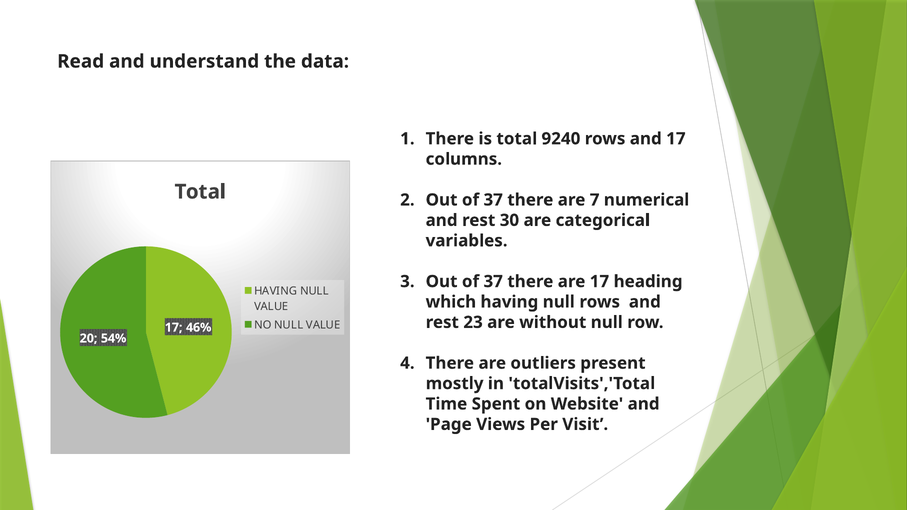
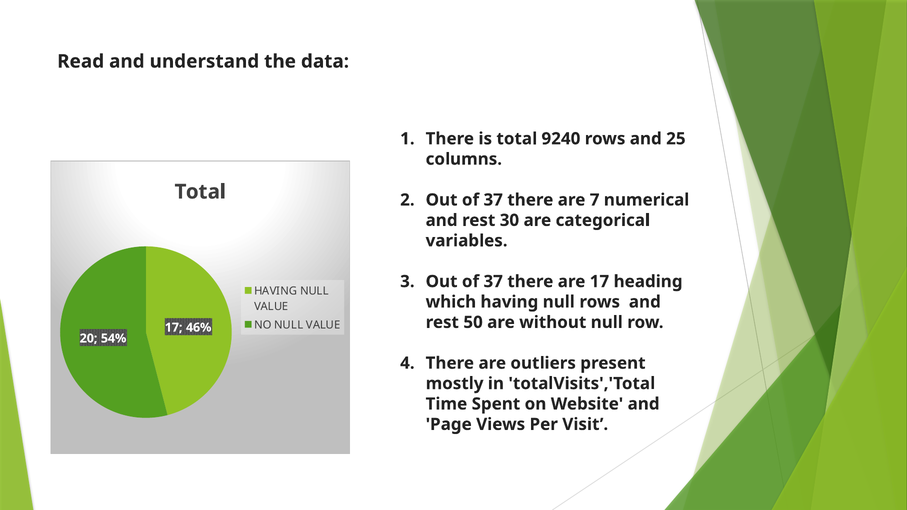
and 17: 17 -> 25 (676, 139)
23: 23 -> 50 (473, 322)
